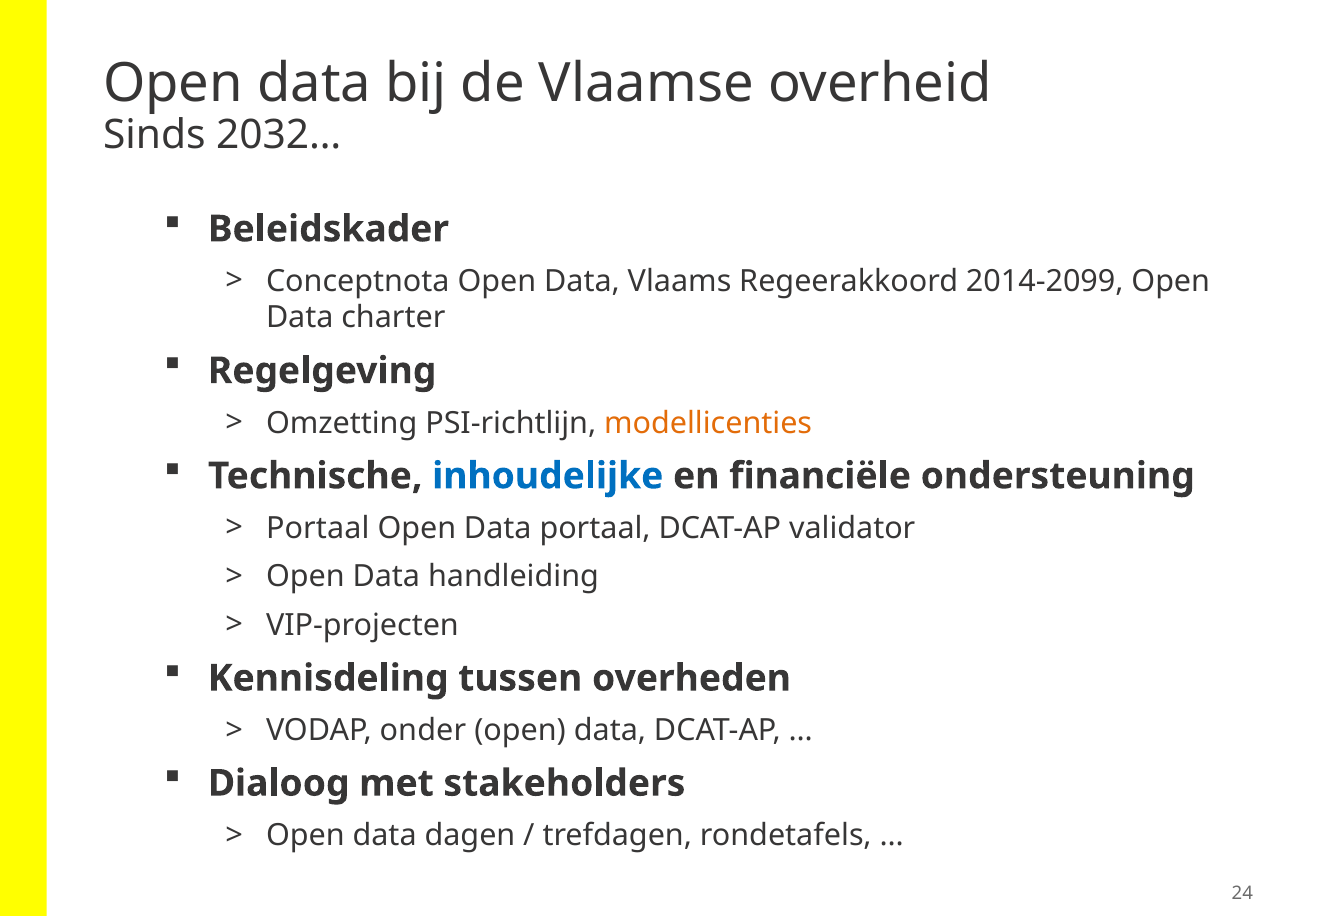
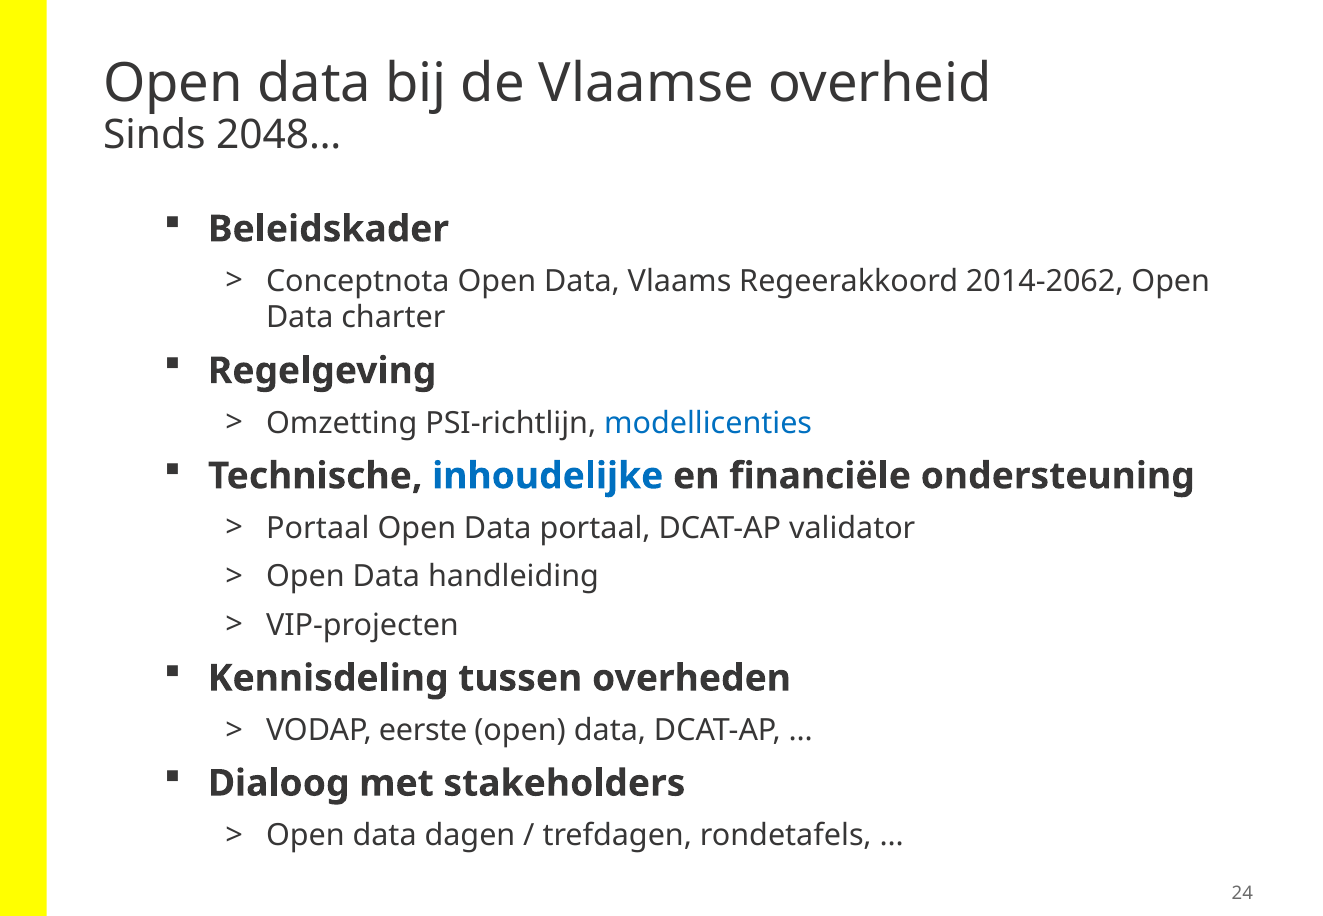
2032…: 2032… -> 2048… (279, 135)
2014-2099: 2014-2099 -> 2014-2062 (1045, 281)
modellicenties colour: orange -> blue (708, 423)
onder: onder -> eerste (423, 730)
